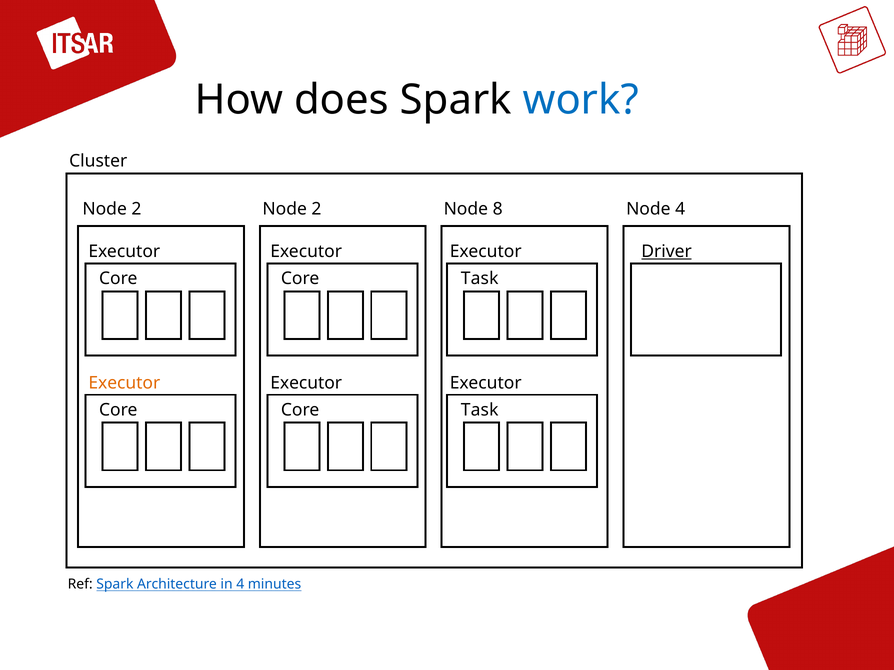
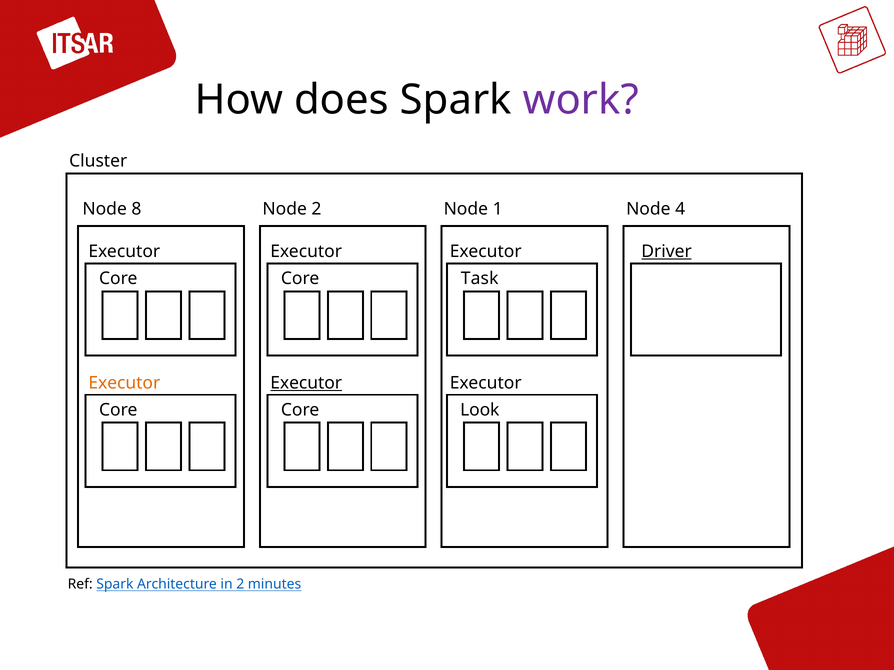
work colour: blue -> purple (581, 100)
2: 2 -> 8 (136, 209)
8: 8 -> 1 (498, 209)
Executor underline: none -> present (306, 383)
Task: Task -> Look (480, 410)
in 4: 4 -> 2 (240, 585)
